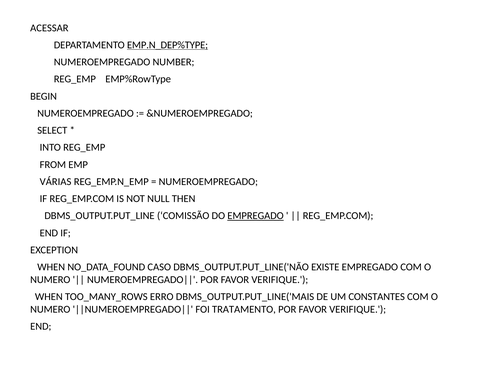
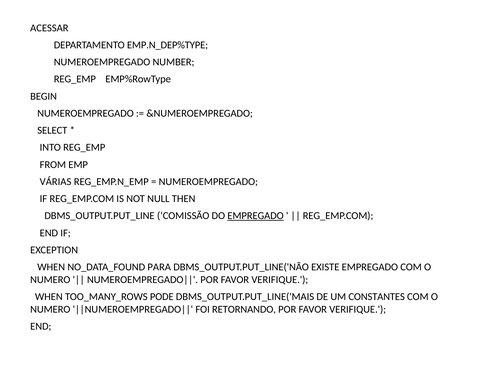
EMP.N_DEP%TYPE underline: present -> none (168, 45)
CASO: CASO -> PARA (159, 267)
ERRO: ERRO -> PODE (162, 297)
TRATAMENTO: TRATAMENTO -> RETORNANDO (244, 309)
